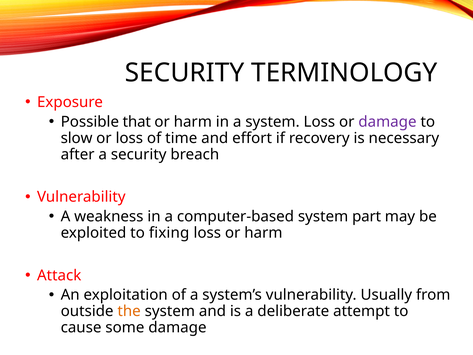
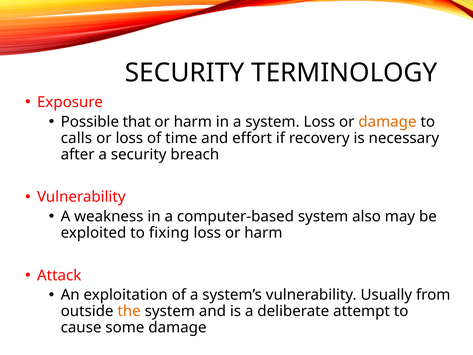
damage colour: purple -> orange (387, 122)
slow: slow -> calls (76, 138)
part: part -> also (367, 216)
